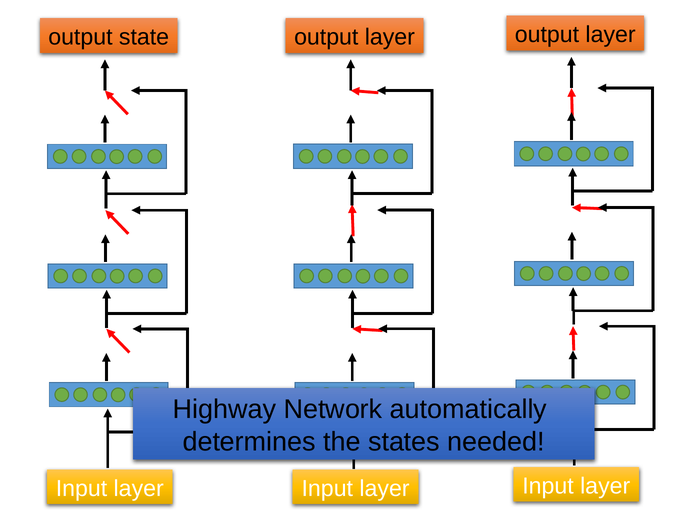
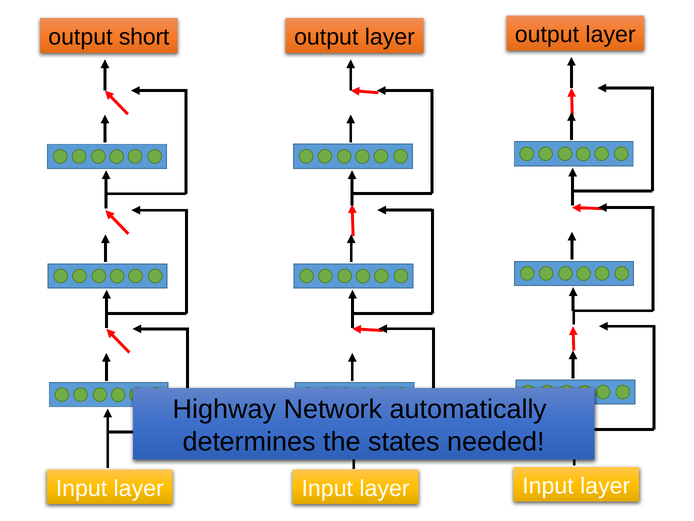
state: state -> short (144, 37)
